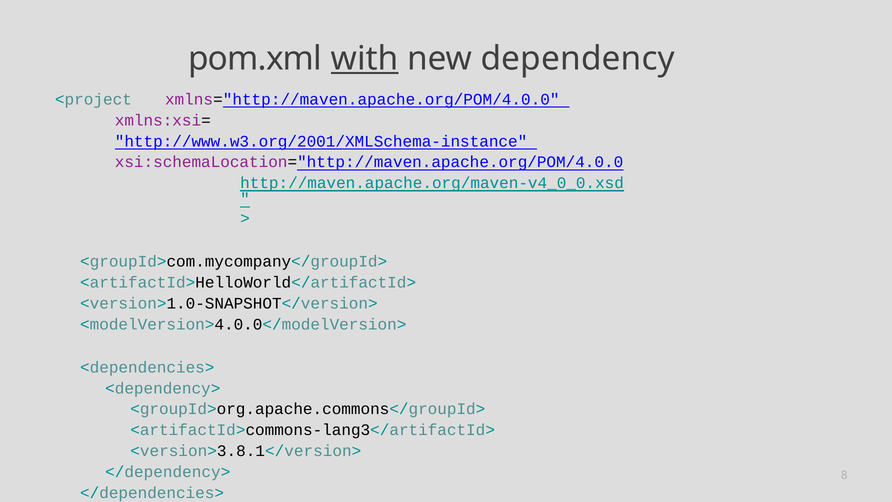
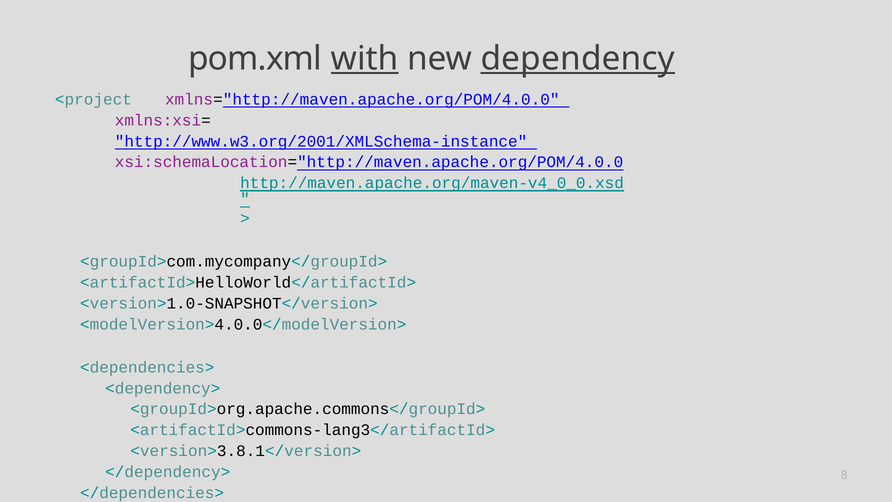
dependency underline: none -> present (578, 59)
